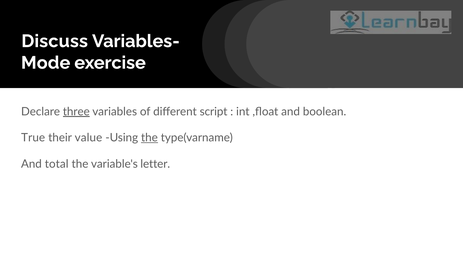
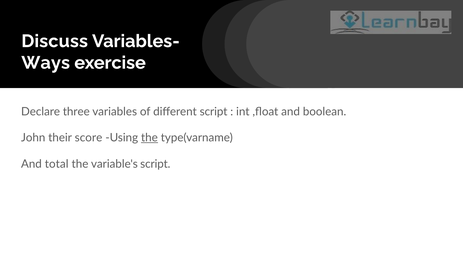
Mode: Mode -> Ways (46, 63)
three underline: present -> none (76, 112)
True: True -> John (33, 138)
value: value -> score (89, 138)
variable's letter: letter -> script (155, 164)
